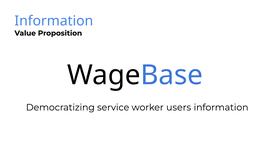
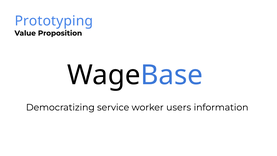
Information: Information -> Prototyping (54, 21)
